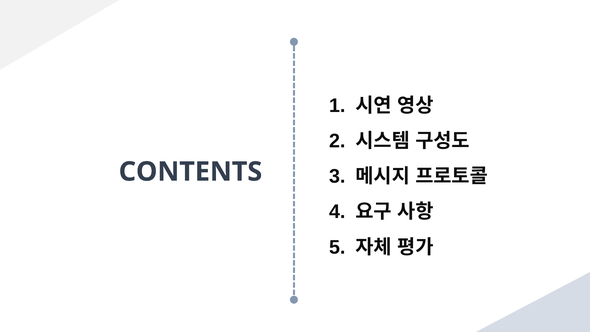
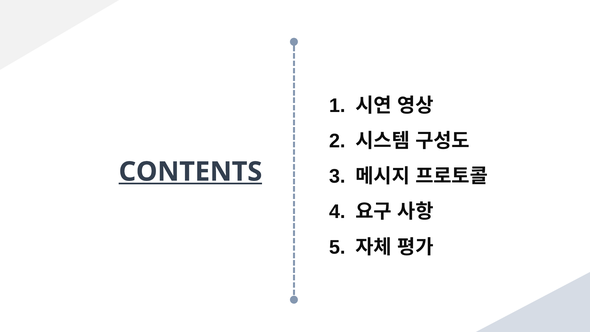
CONTENTS underline: none -> present (190, 172)
